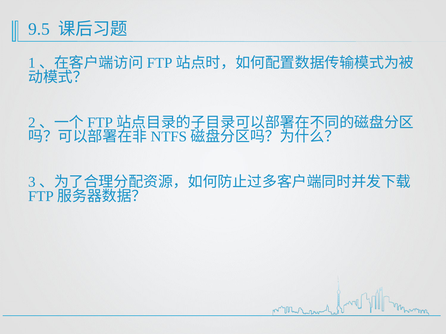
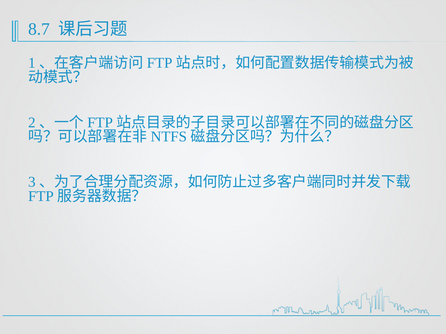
9.5: 9.5 -> 8.7 (39, 29)
